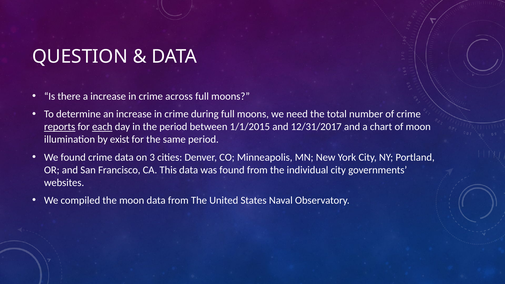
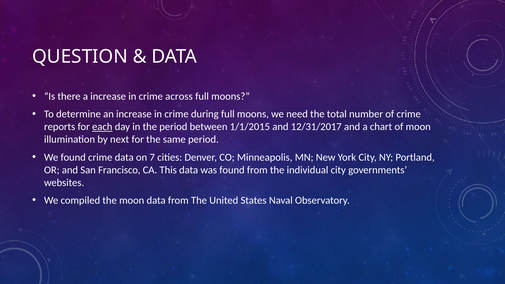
reports underline: present -> none (60, 127)
exist: exist -> next (120, 139)
3: 3 -> 7 (152, 157)
